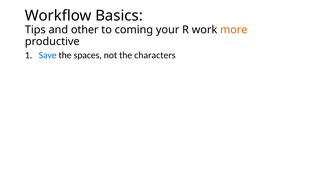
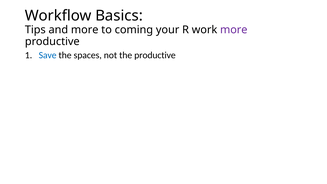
and other: other -> more (85, 30)
more colour: orange -> purple (234, 30)
the characters: characters -> productive (155, 55)
